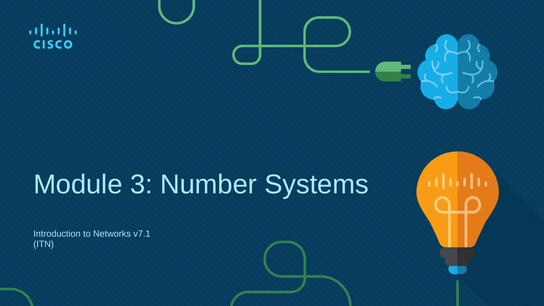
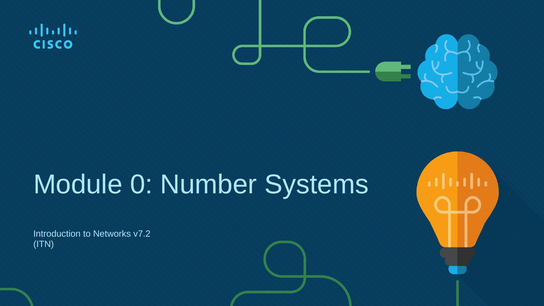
3: 3 -> 0 (141, 184)
v7.1: v7.1 -> v7.2 (142, 234)
